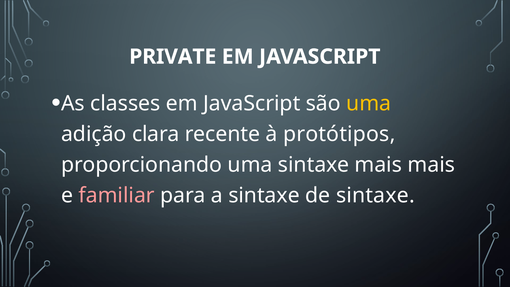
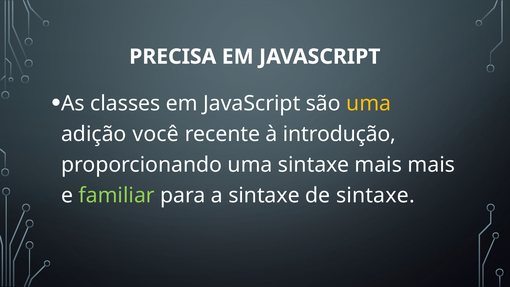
PRIVATE: PRIVATE -> PRECISA (173, 57)
clara: clara -> você (156, 134)
protótipos: protótipos -> introdução (339, 134)
familiar colour: pink -> light green (117, 195)
